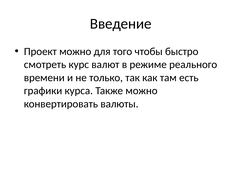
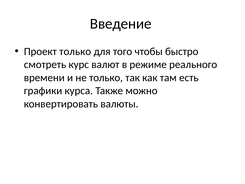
Проект можно: можно -> только (75, 51)
